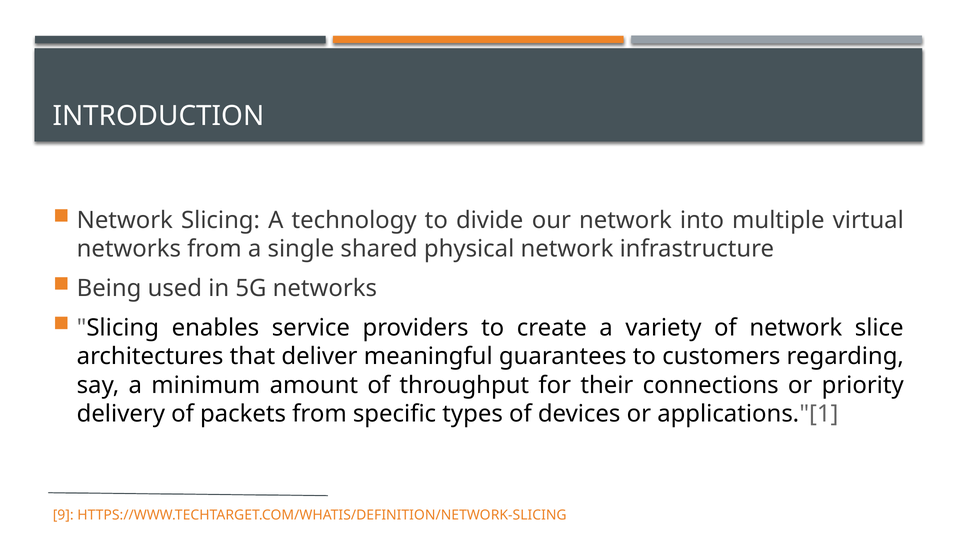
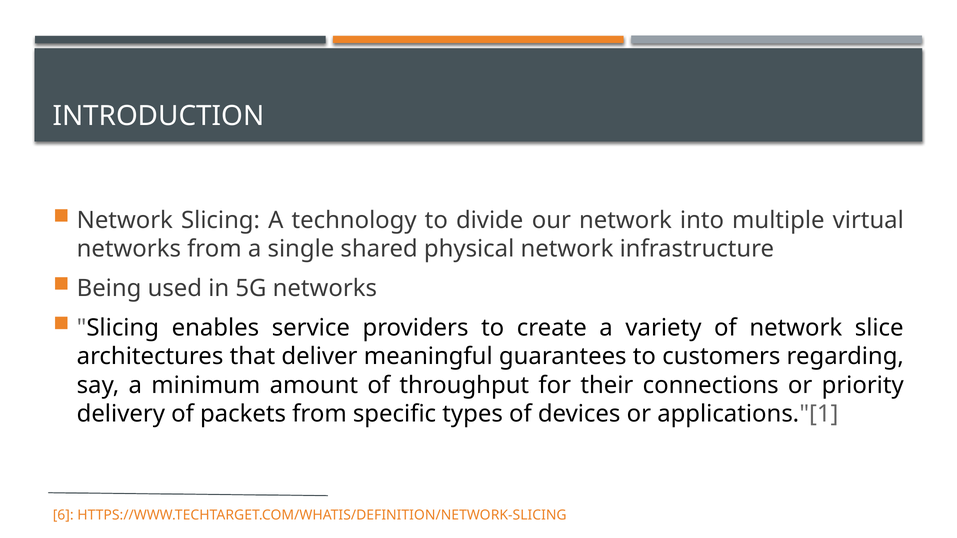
9: 9 -> 6 (63, 515)
